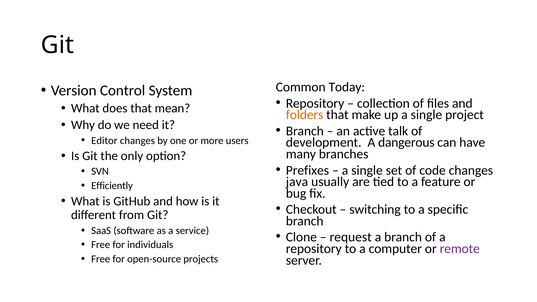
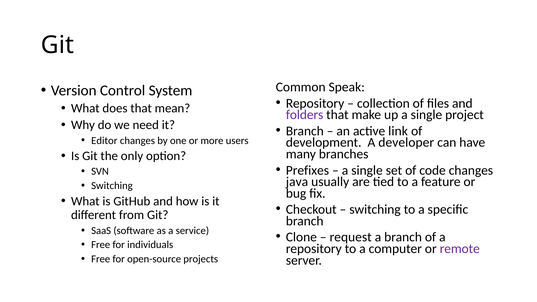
Today: Today -> Speak (347, 87)
folders colour: orange -> purple (305, 115)
talk: talk -> link (398, 131)
dangerous: dangerous -> developer (406, 143)
Efficiently: Efficiently -> Switching (112, 186)
